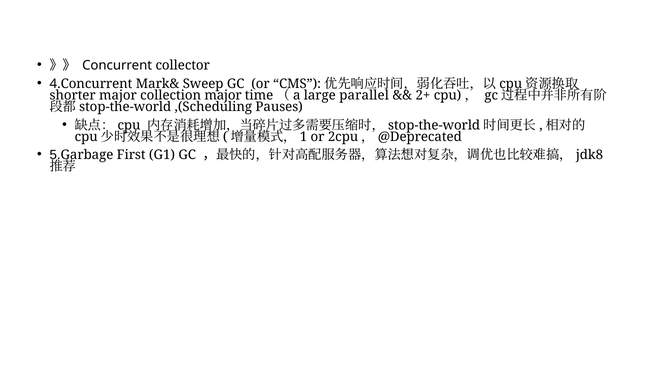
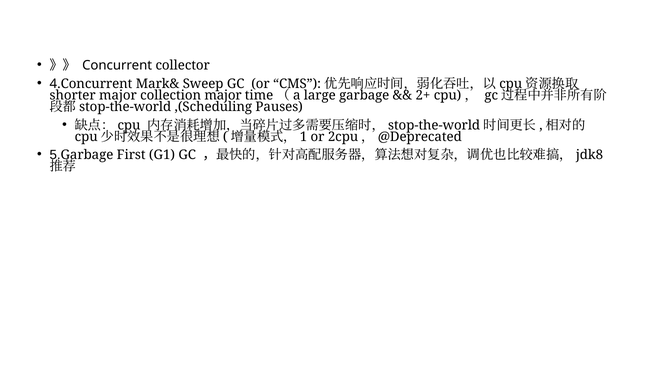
large parallel: parallel -> garbage (364, 96)
